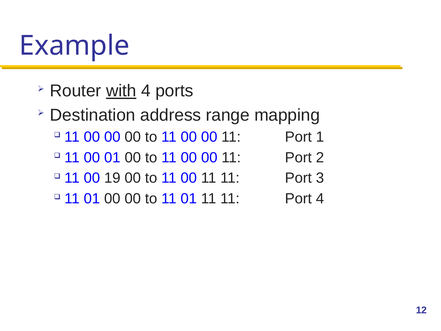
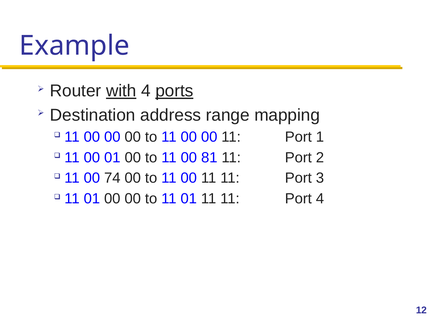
ports underline: none -> present (174, 91)
00: 00 -> 81 (209, 157)
19: 19 -> 74 (112, 178)
